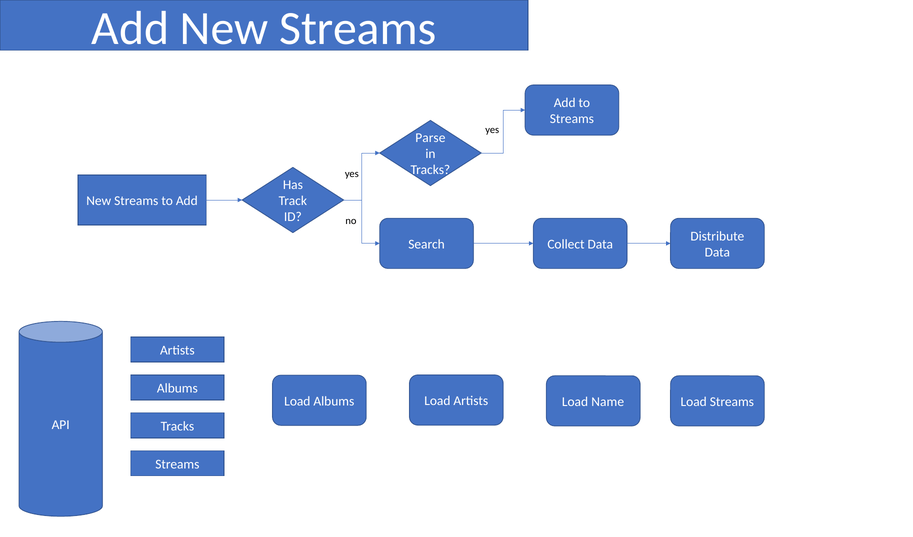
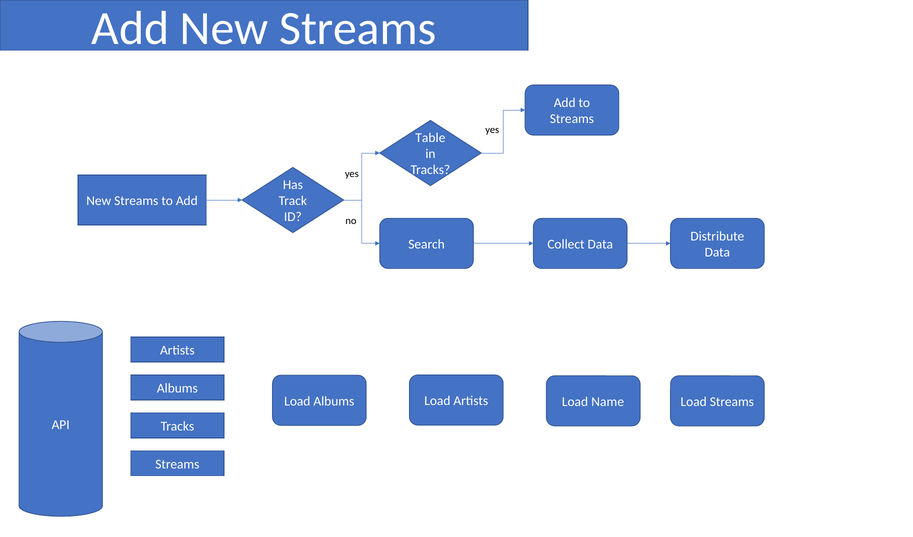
Parse: Parse -> Table (430, 138)
